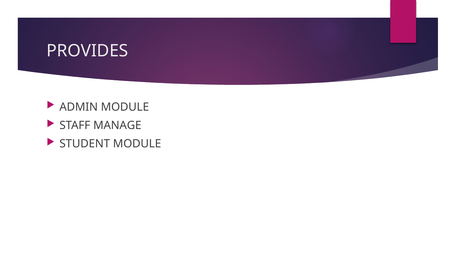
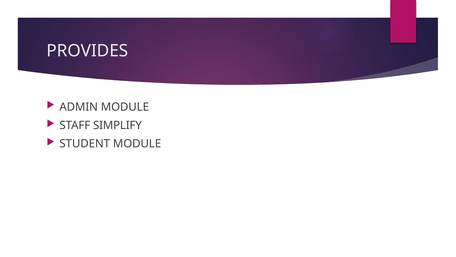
MANAGE: MANAGE -> SIMPLIFY (117, 125)
